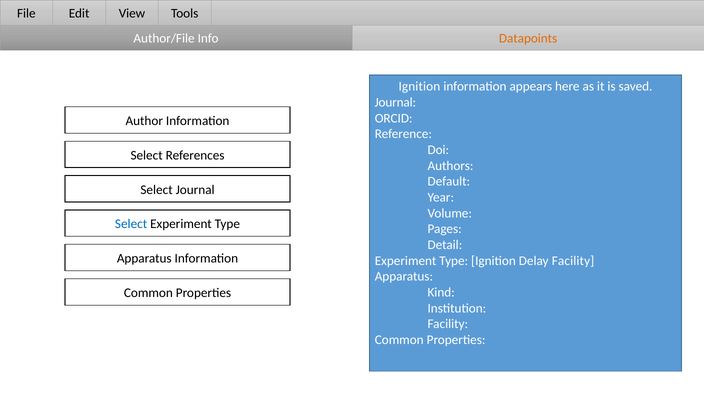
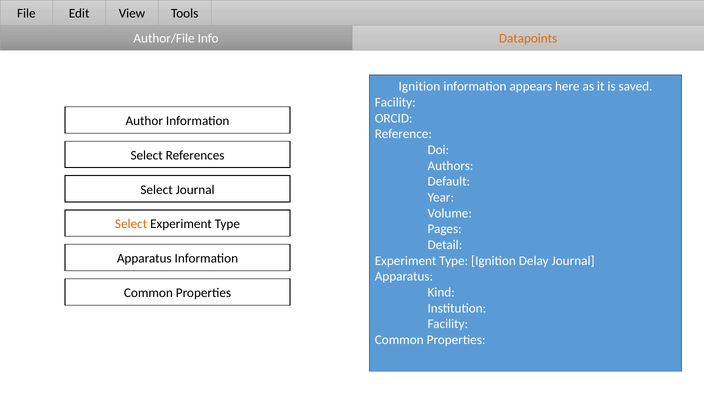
Journal: Journal -> Facility (395, 102)
Select colour: blue -> orange (131, 224)
Delay Facility: Facility -> Journal (573, 261)
